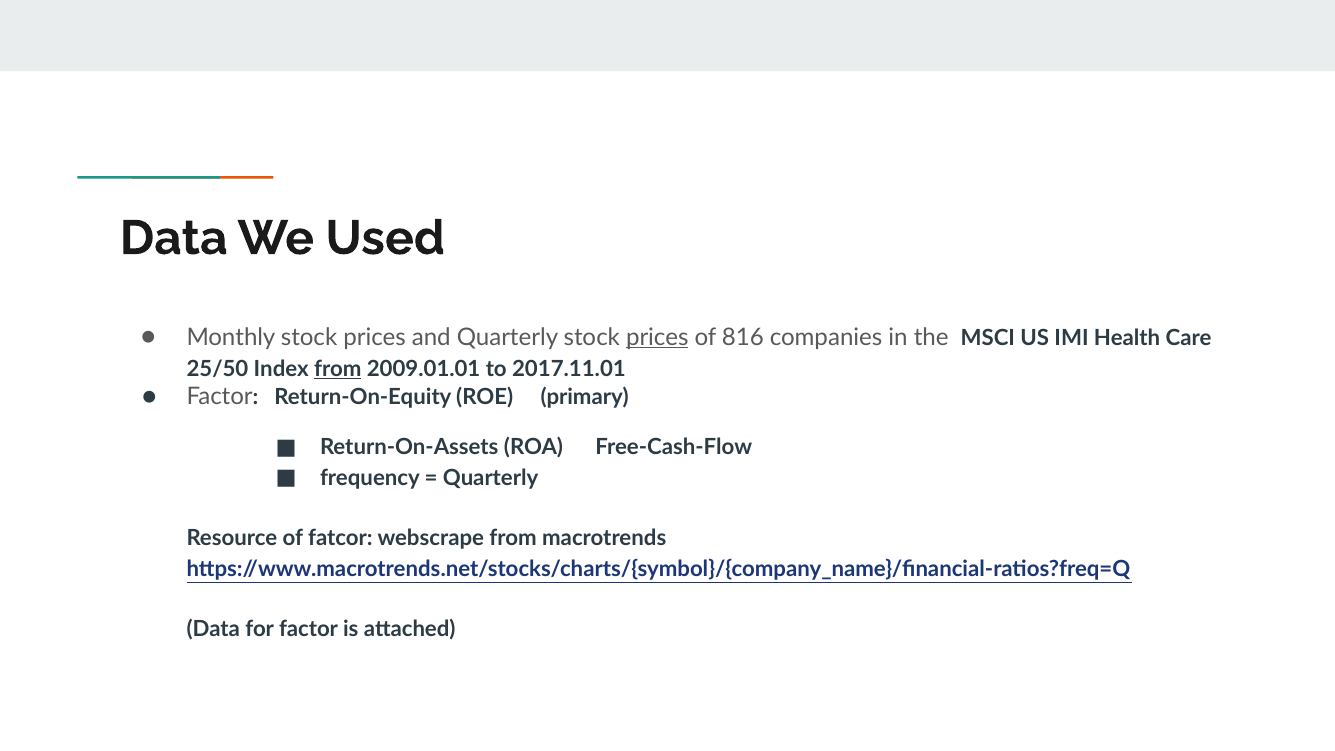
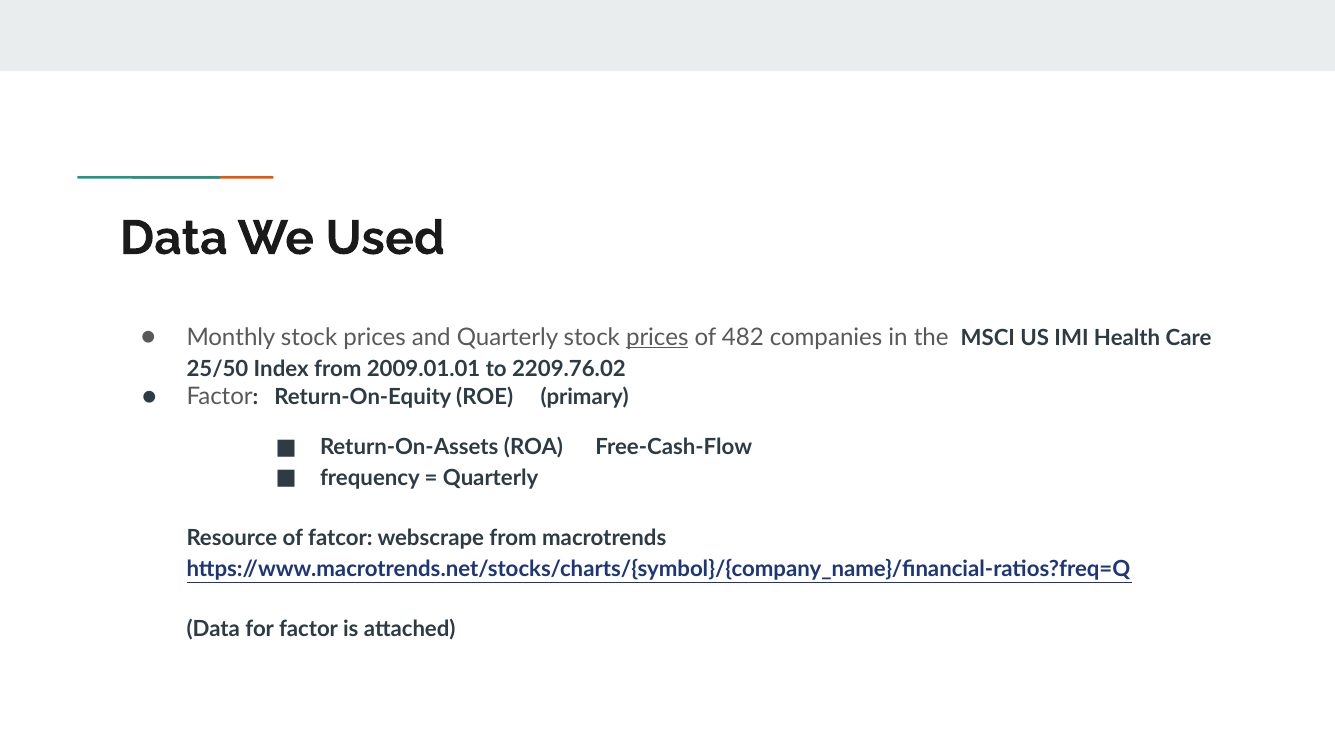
816: 816 -> 482 (743, 337)
from underline: present -> none (338, 369)
2017.11.01: 2017.11.01 -> 2209.76.02 (569, 369)
